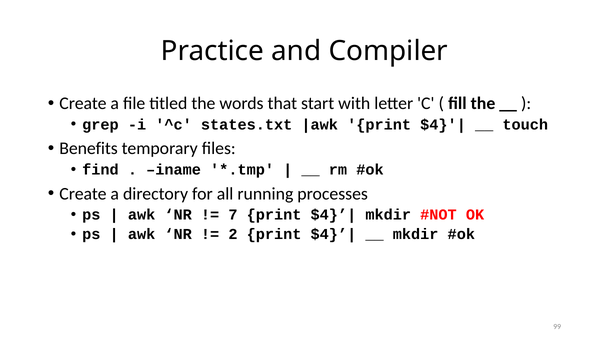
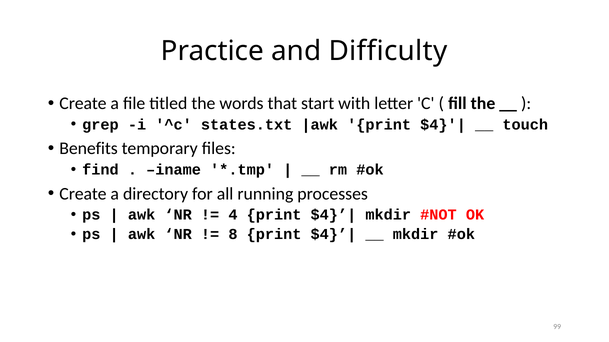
Compiler: Compiler -> Difficulty (388, 51)
7: 7 -> 4 (233, 215)
2: 2 -> 8 (233, 235)
